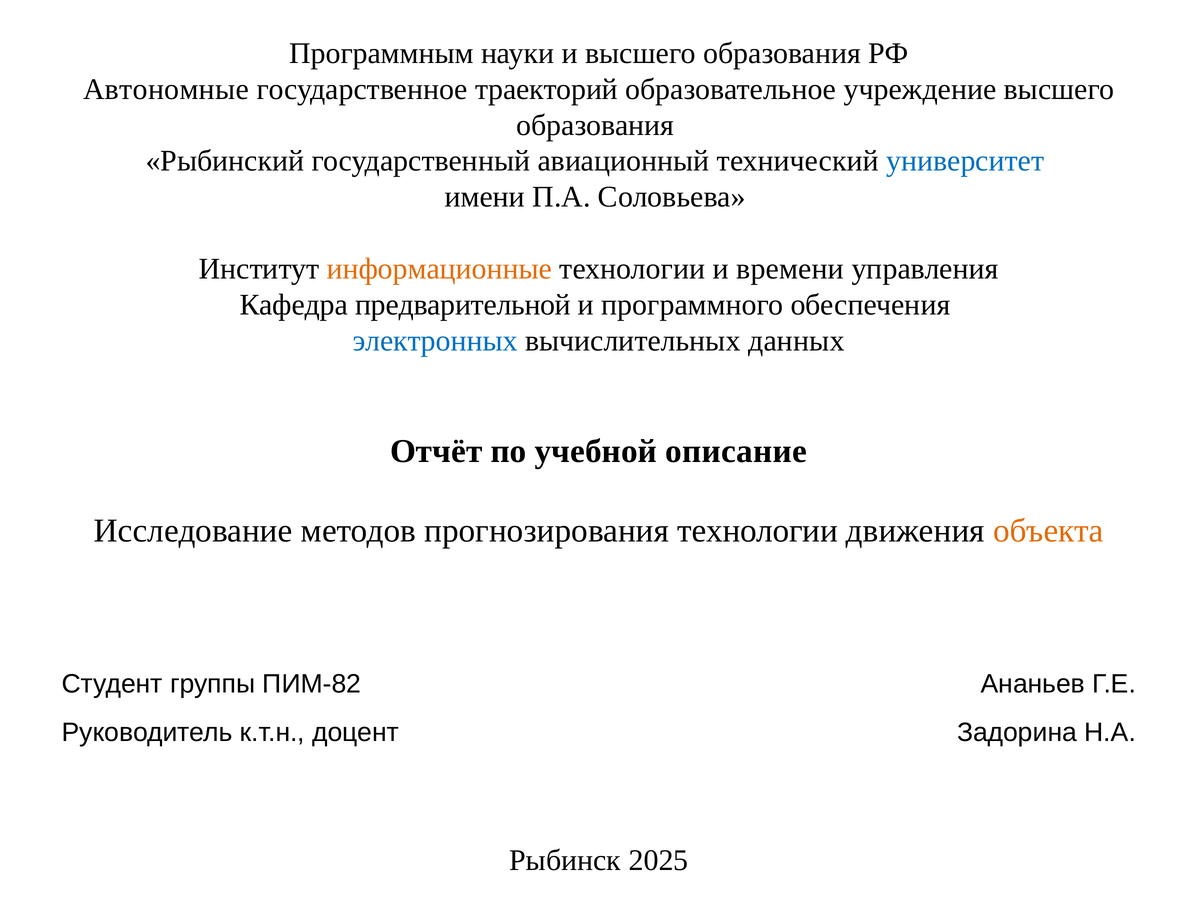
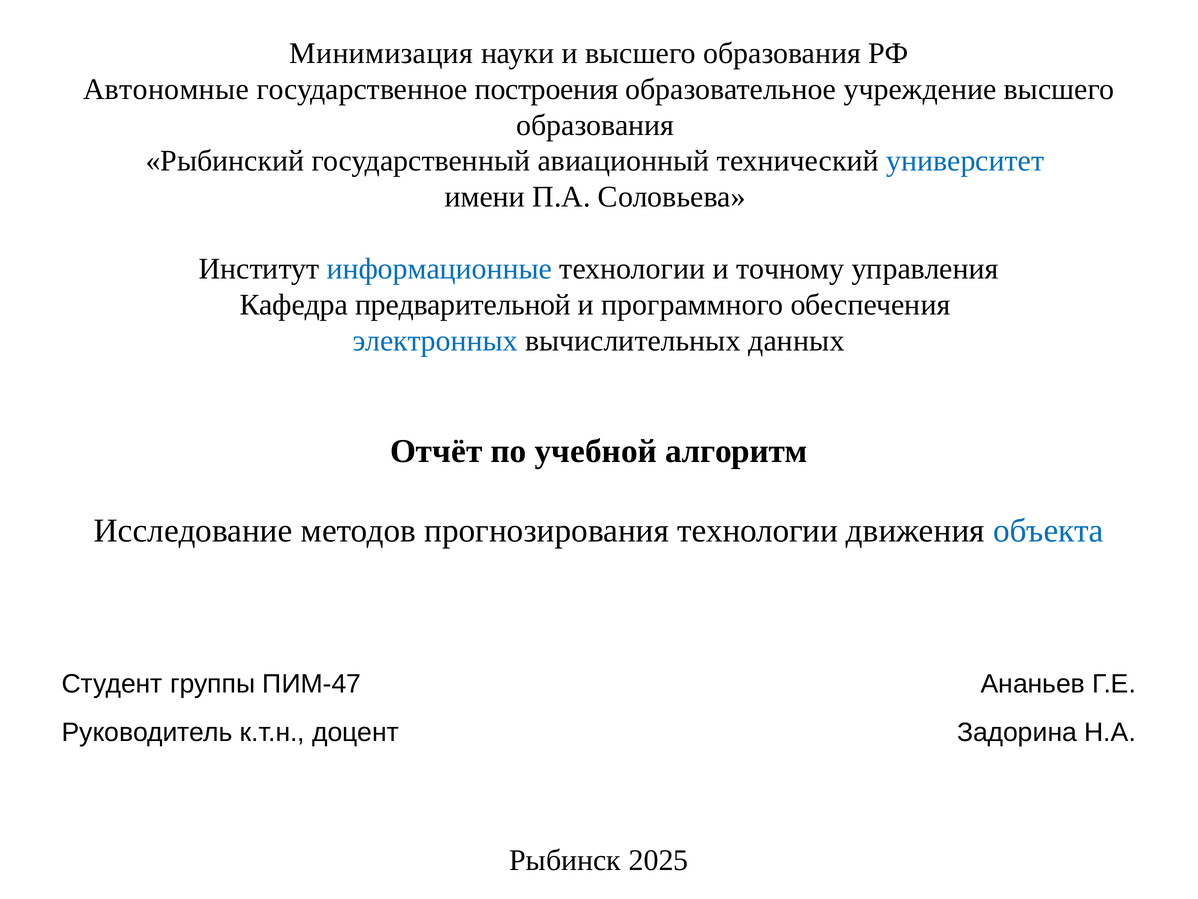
Программным: Программным -> Минимизация (381, 53)
траекторий: траекторий -> построения (547, 89)
информационные colour: orange -> blue (439, 269)
времени: времени -> точному (790, 269)
описание: описание -> алгоритм (736, 451)
объекта colour: orange -> blue (1048, 531)
ПИМ-82: ПИМ-82 -> ПИМ-47 (312, 683)
